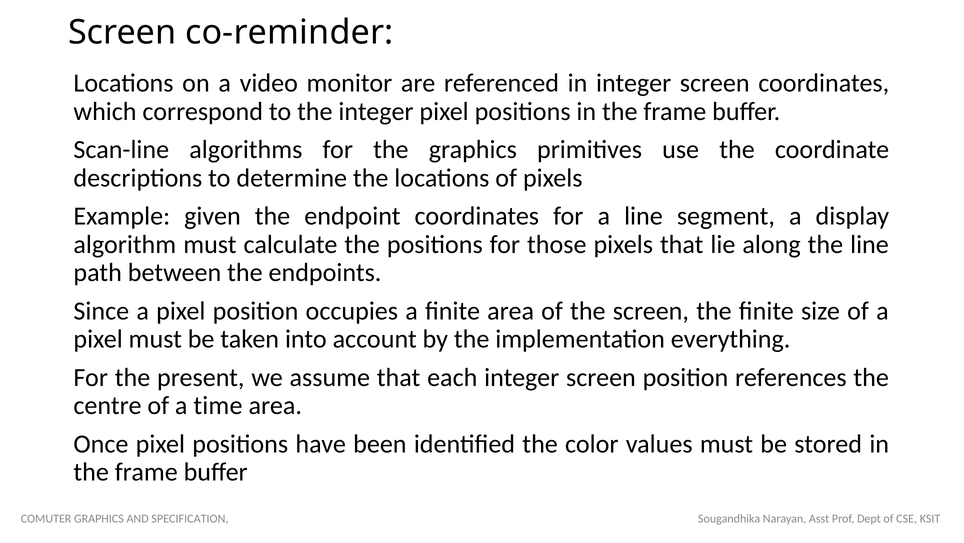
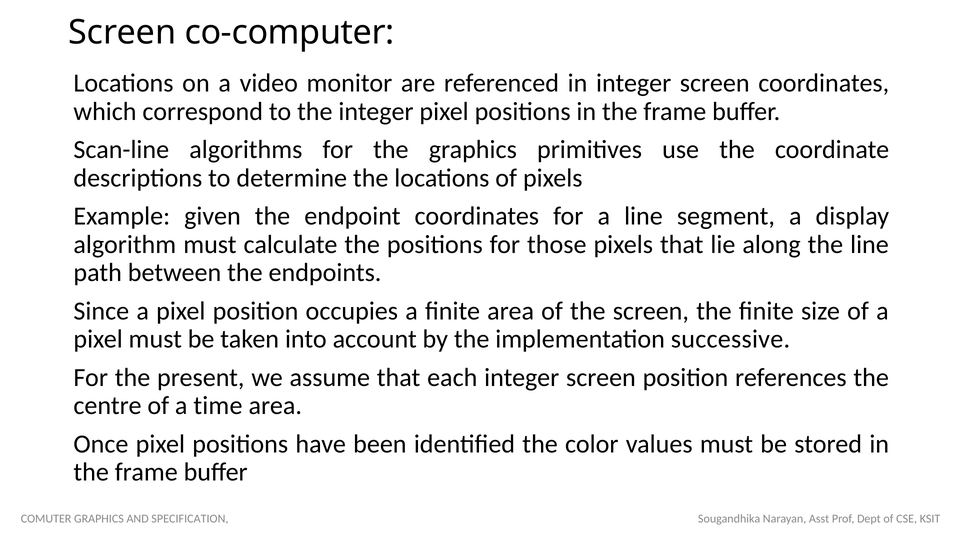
co-reminder: co-reminder -> co-computer (290, 33)
everything: everything -> successive (730, 339)
